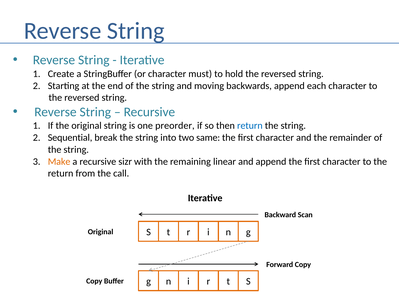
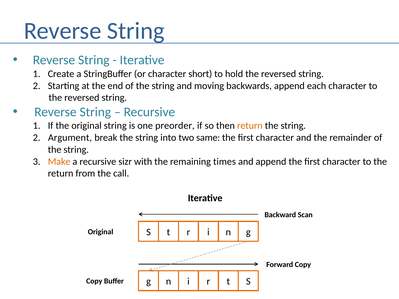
must: must -> short (200, 74)
return colour: blue -> orange (250, 126)
Sequential: Sequential -> Argument (70, 138)
linear: linear -> times (224, 162)
